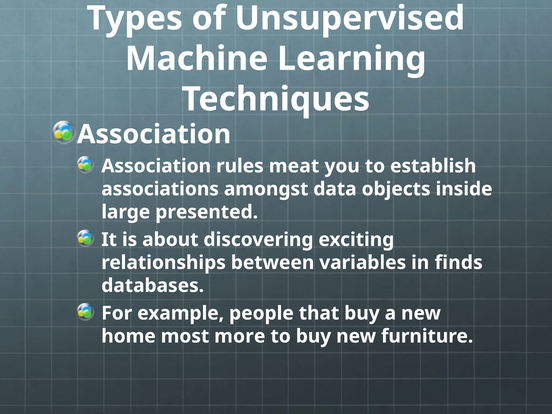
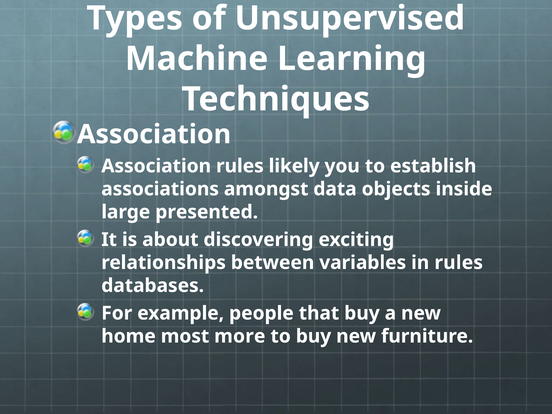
meat: meat -> likely (294, 166)
in finds: finds -> rules (459, 263)
